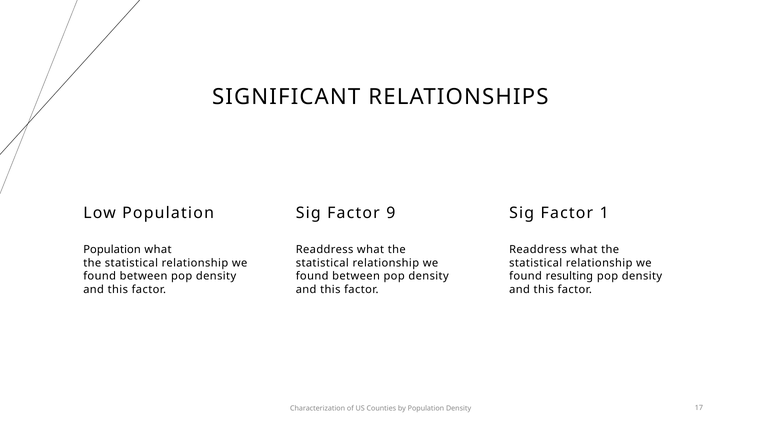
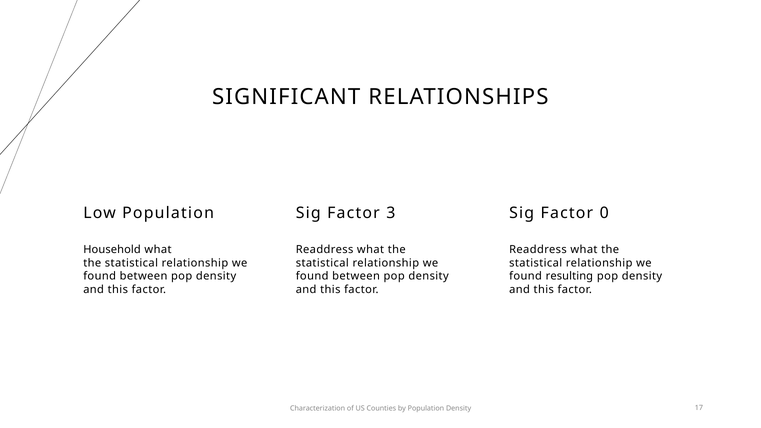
9: 9 -> 3 (391, 213)
1: 1 -> 0 (604, 213)
Population: Population -> Household (112, 250)
